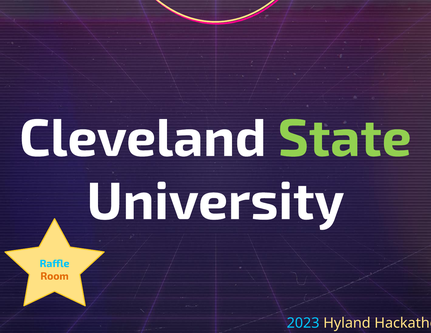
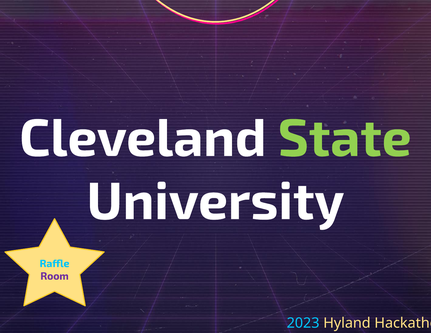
Room colour: orange -> purple (55, 276)
